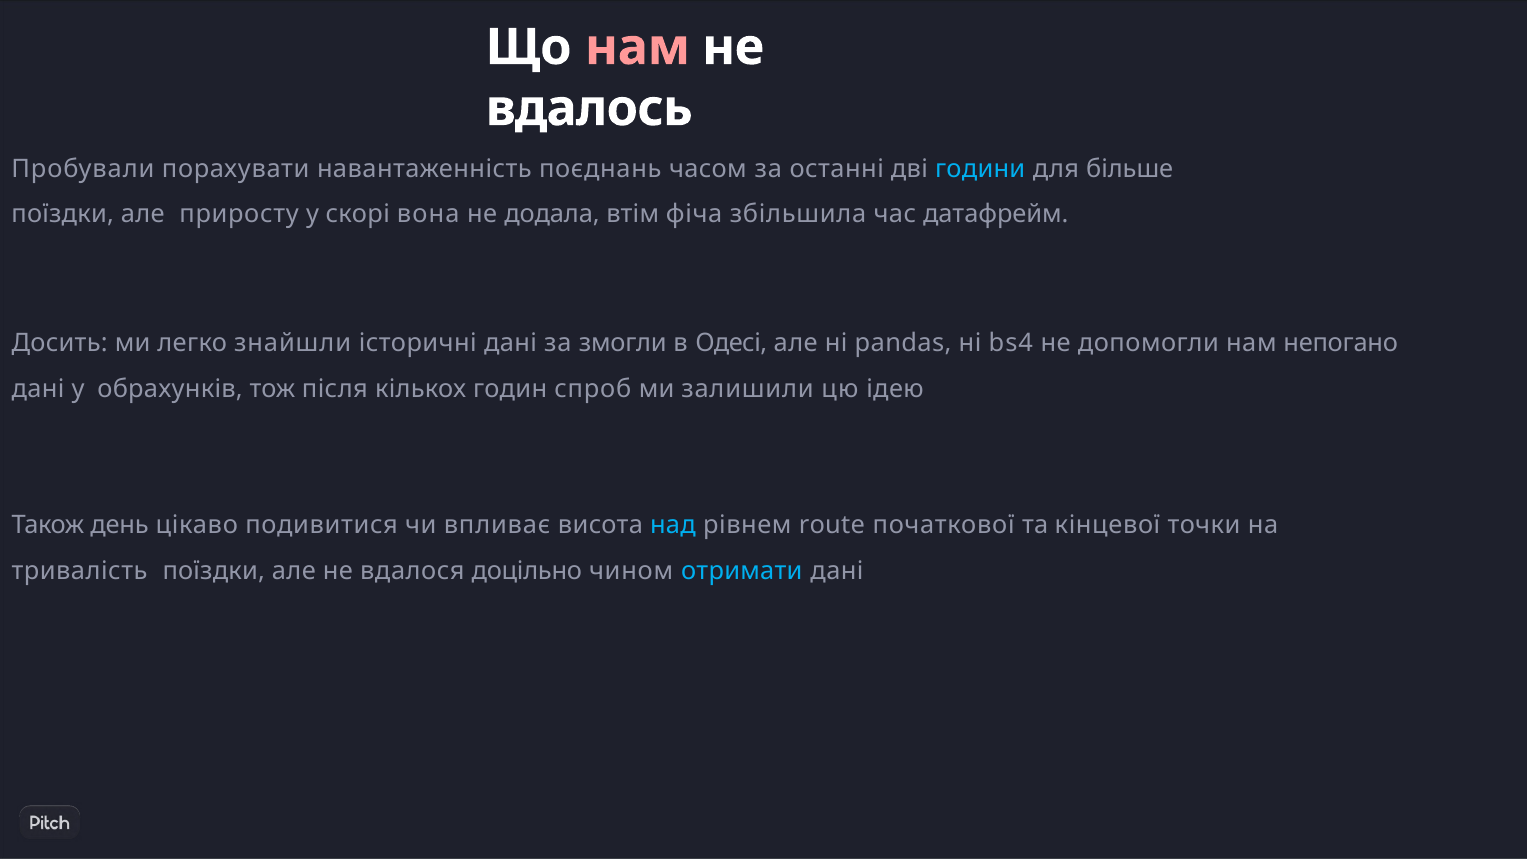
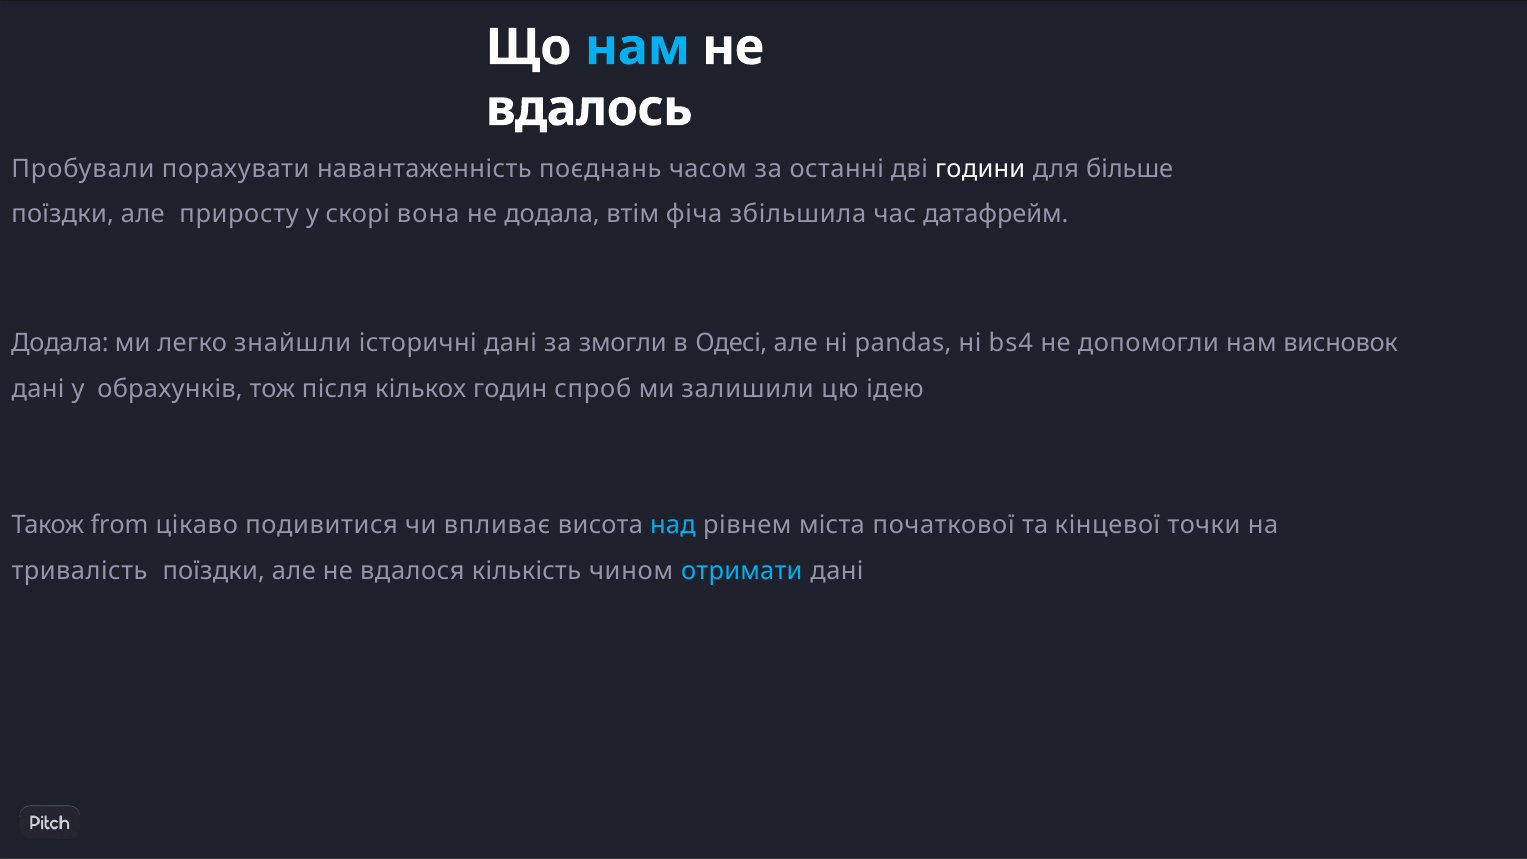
нам colour: pink -> light blue (637, 47)
години colour: light blue -> white (980, 169)
Досить: Досить -> Додала (60, 343)
непогано: непогано -> висновок (1341, 343)
день: день -> from (119, 525)
route: route -> міста (832, 525)
доцільно: доцільно -> кількість (527, 571)
